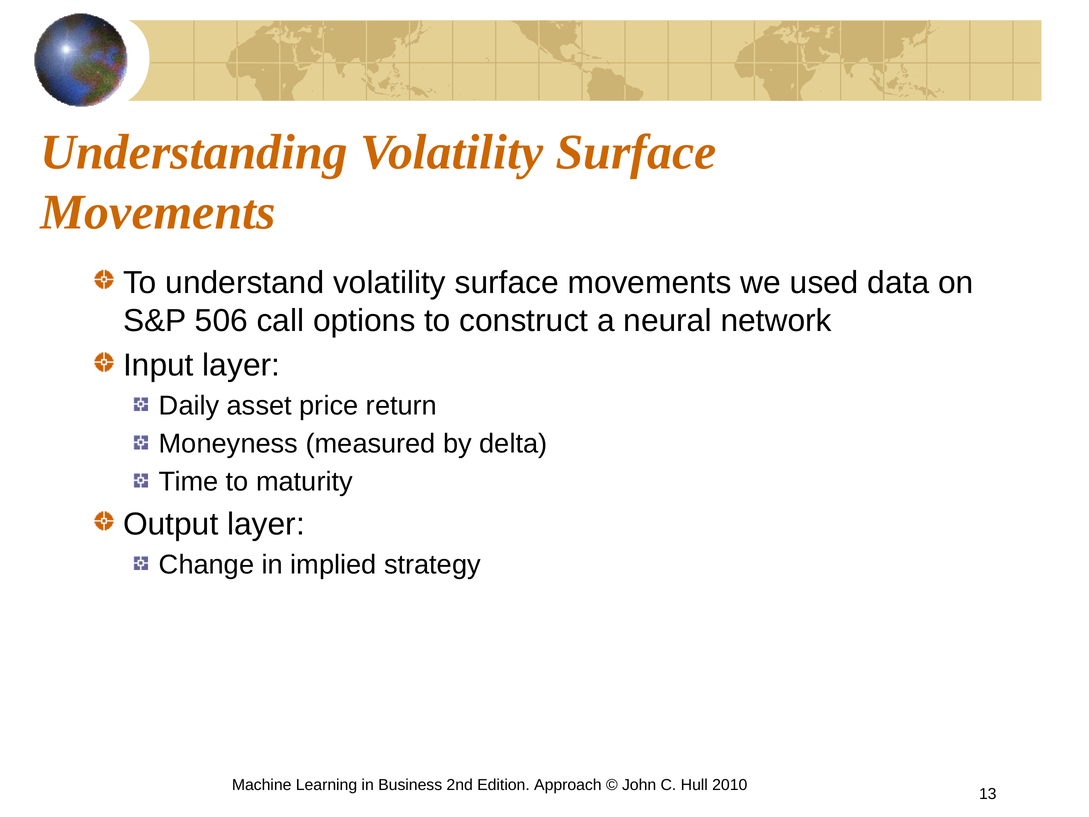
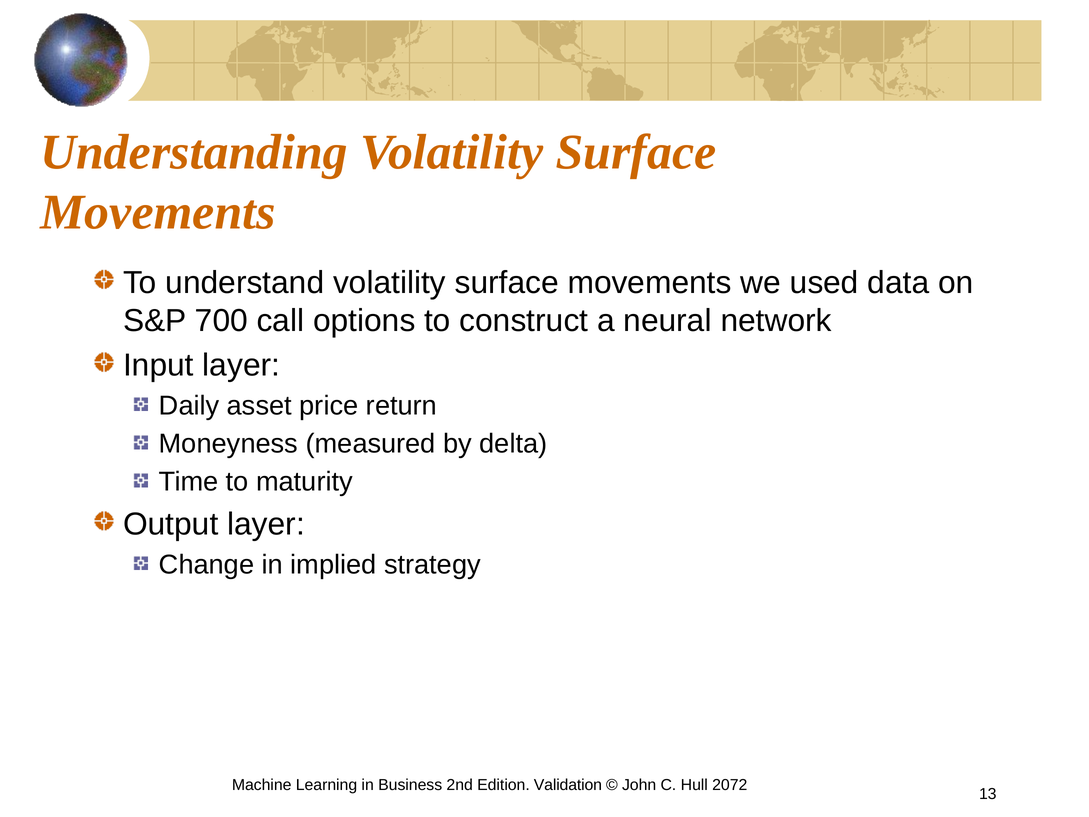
506: 506 -> 700 (221, 321)
Approach: Approach -> Validation (568, 785)
2010: 2010 -> 2072 (730, 785)
